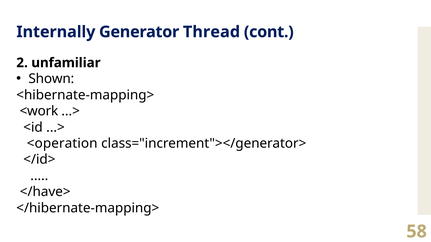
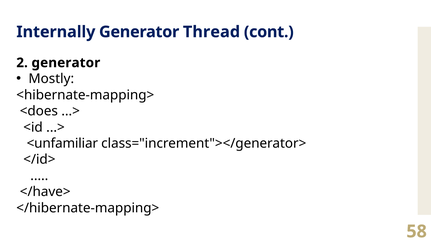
2 unfamiliar: unfamiliar -> generator (66, 63)
Shown: Shown -> Mostly (51, 79)
<work: <work -> <does (39, 111)
<operation: <operation -> <unfamiliar (62, 144)
